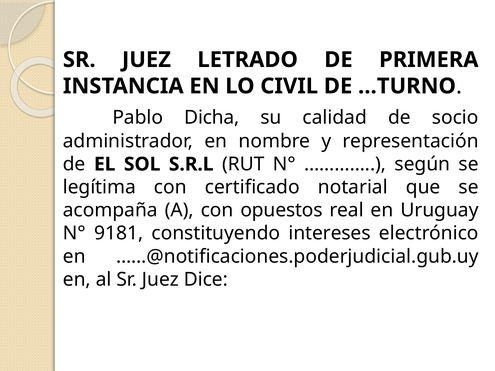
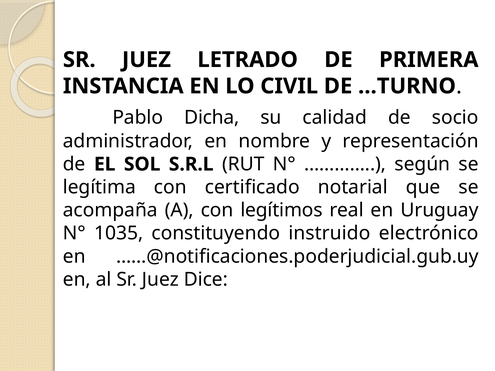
opuestos: opuestos -> legítimos (282, 210)
9181: 9181 -> 1035 (119, 233)
intereses: intereses -> instruido (329, 233)
